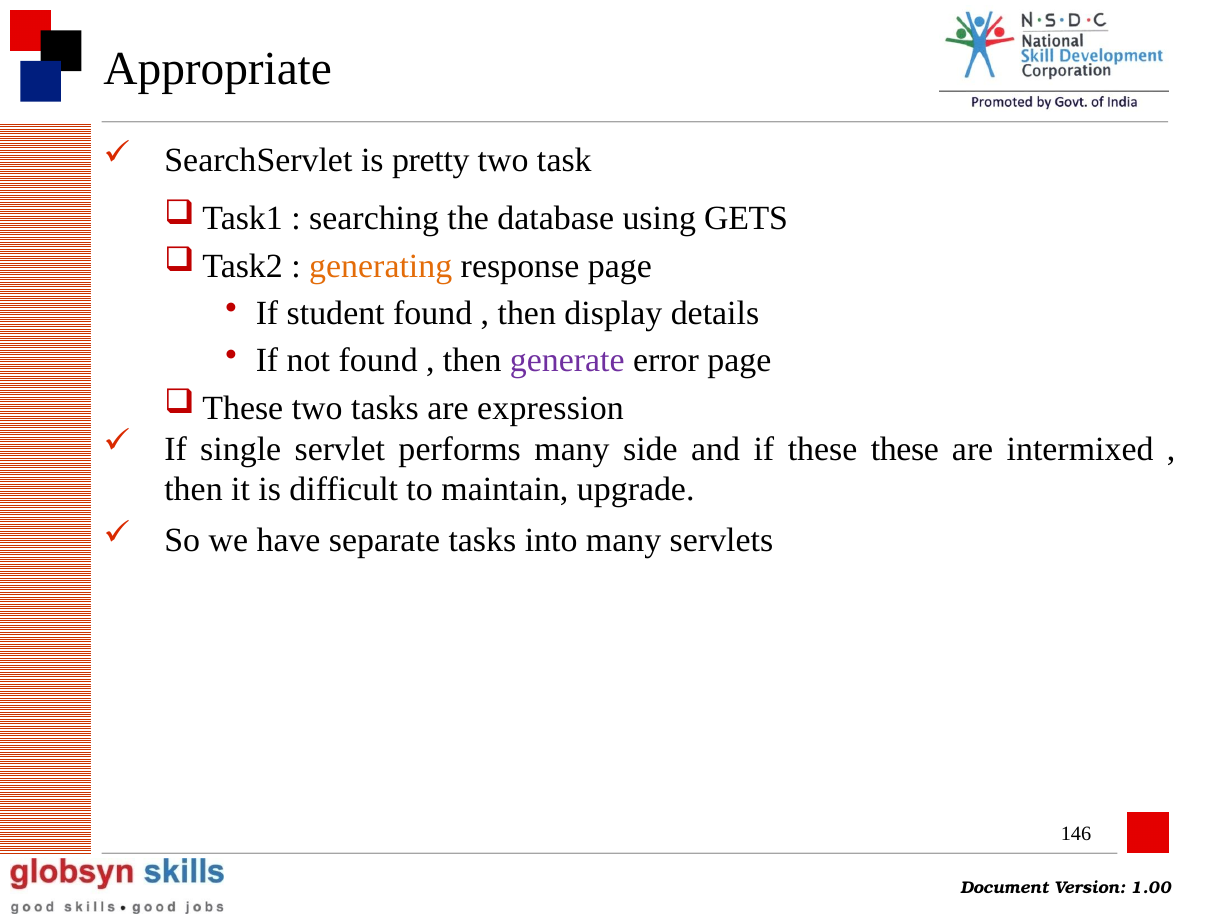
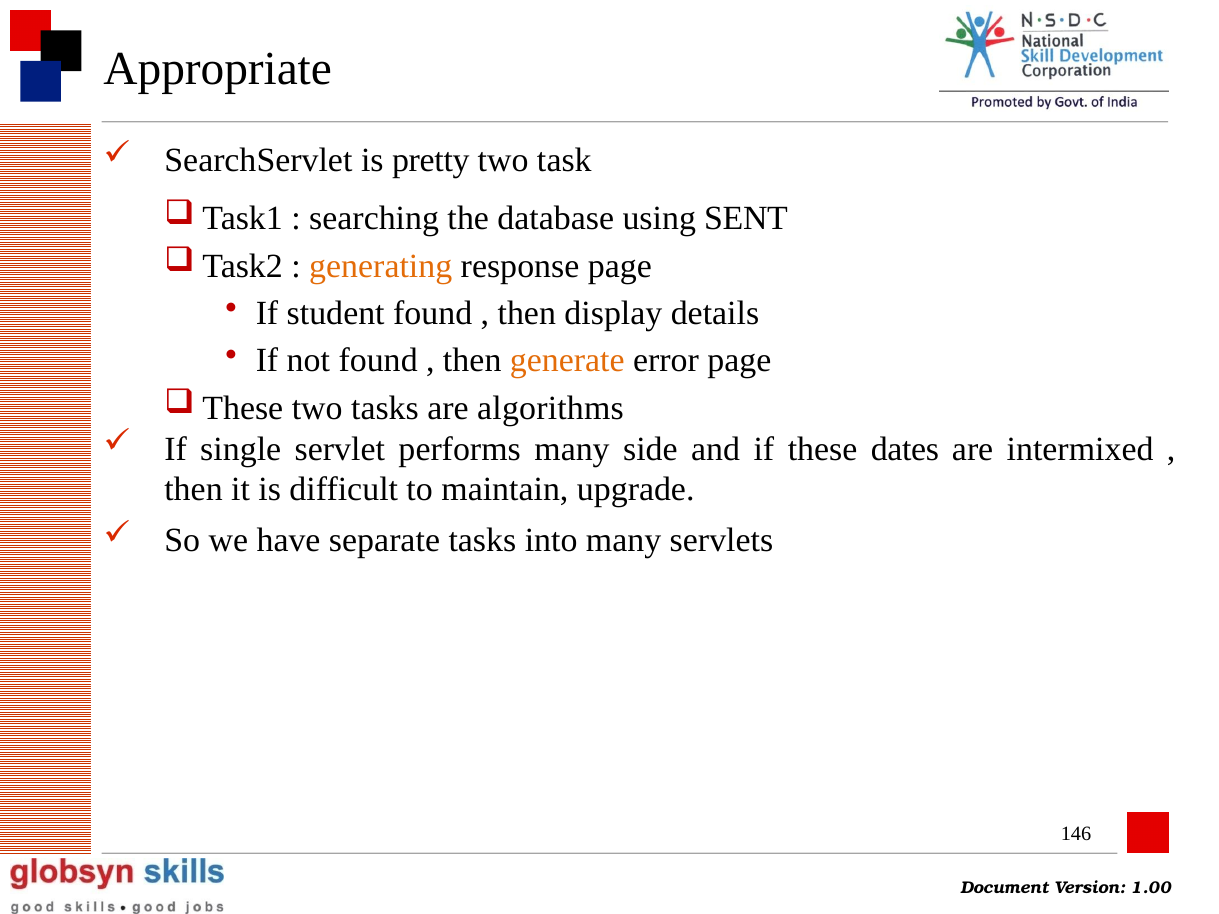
GETS: GETS -> SENT (746, 218)
generate colour: purple -> orange (567, 361)
expression: expression -> algorithms (551, 408)
these these: these -> dates (905, 449)
